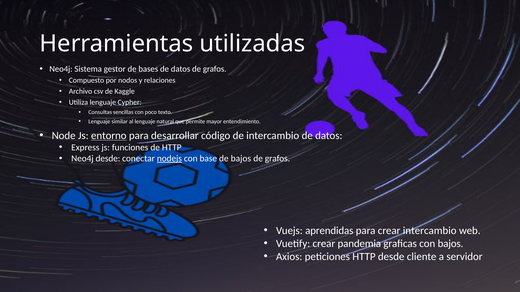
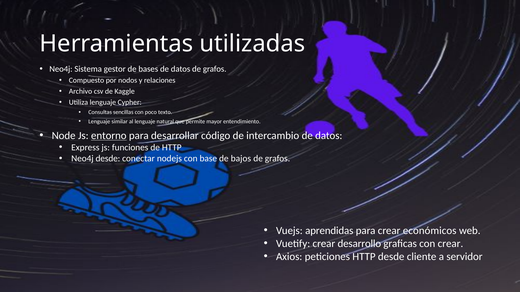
nodejs underline: present -> none (169, 159)
crear intercambio: intercambio -> económicos (430, 231)
pandemia: pandemia -> desarrollo (359, 244)
con bajos: bajos -> crear (450, 244)
